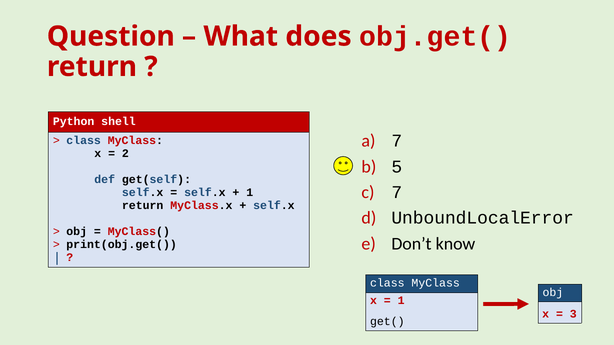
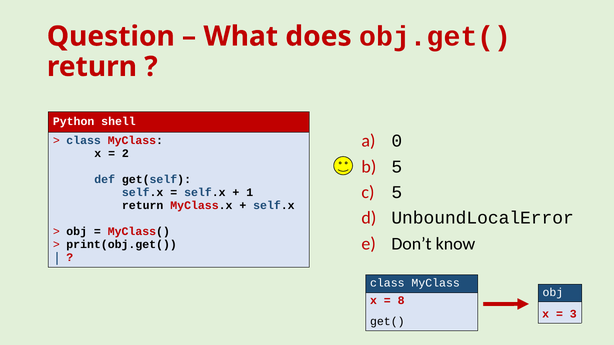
7: 7 -> 0 (397, 141)
7: 7 -> 5 (397, 193)
1: 1 -> 8 (401, 301)
